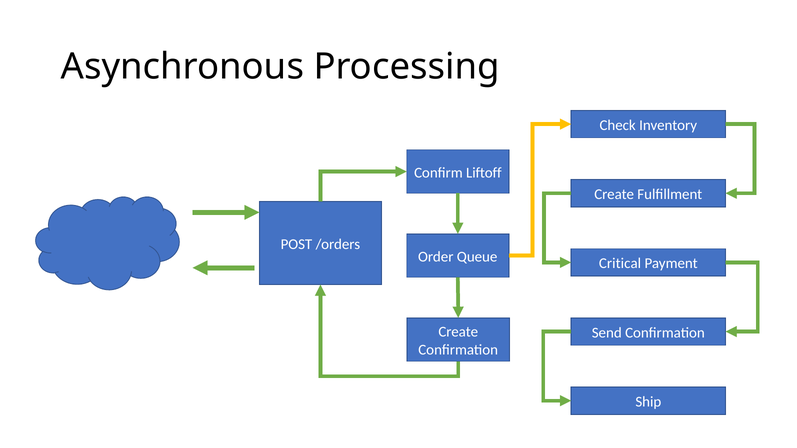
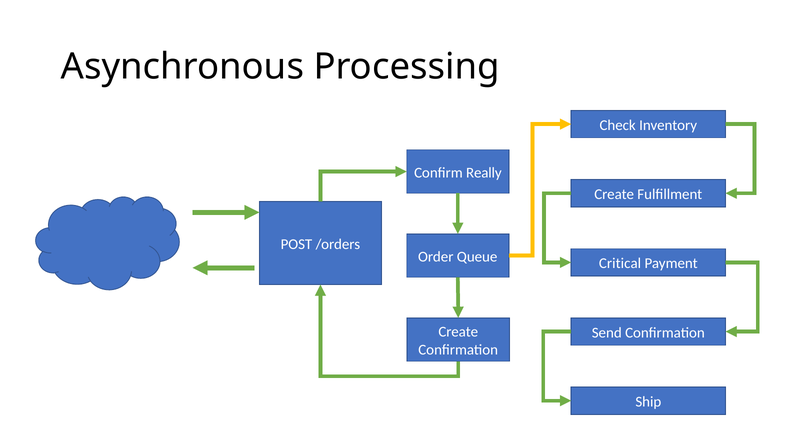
Liftoff: Liftoff -> Really (484, 173)
